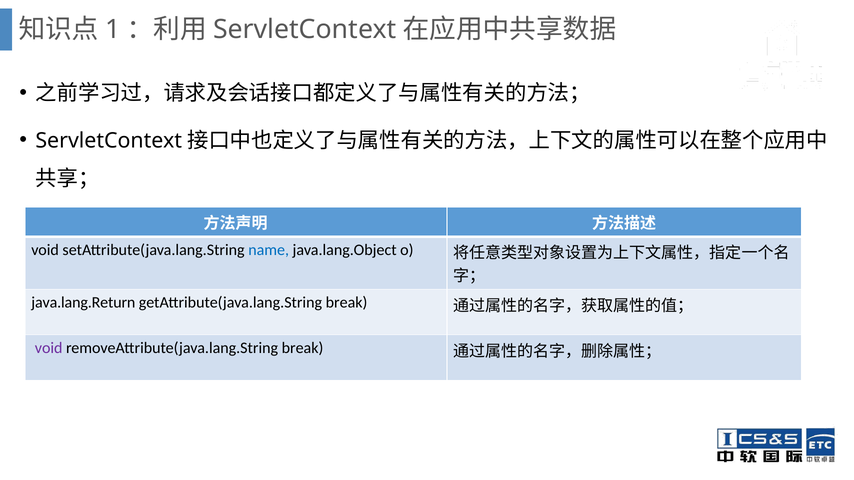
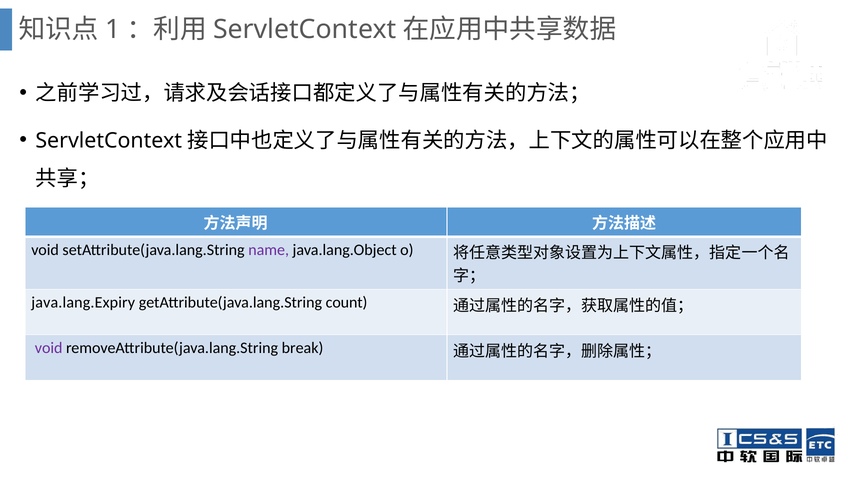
name colour: blue -> purple (269, 250)
java.lang.Return: java.lang.Return -> java.lang.Expiry (83, 303)
getAttribute(java.lang.String break: break -> count (347, 303)
